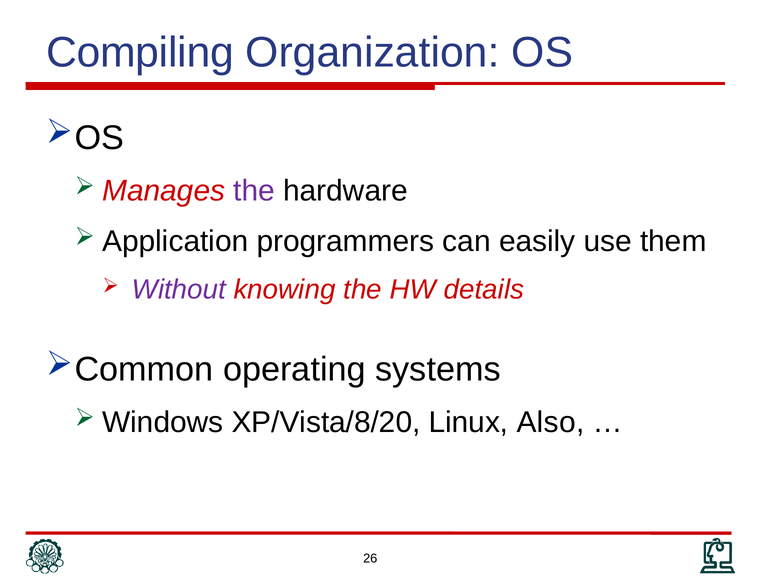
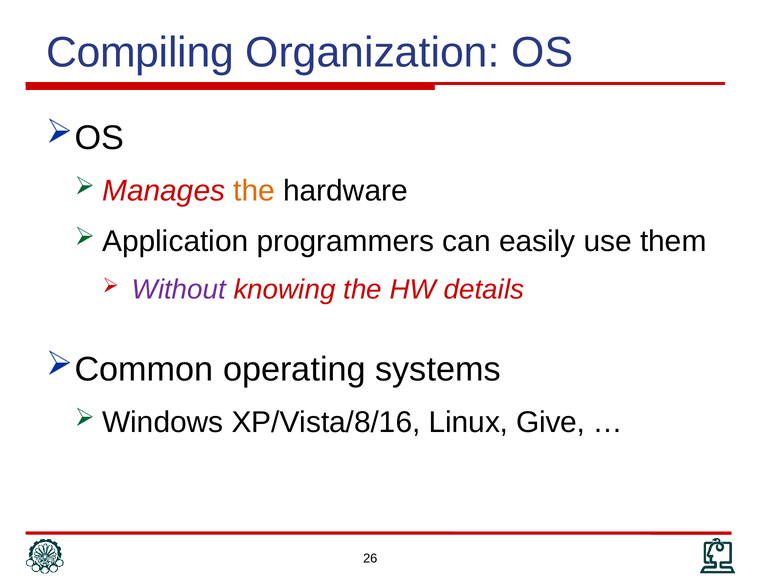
the colour: purple -> orange (254, 190)
XP/Vista/8/20: XP/Vista/8/20 -> XP/Vista/8/16 (326, 422)
Also: Also -> Give (551, 422)
